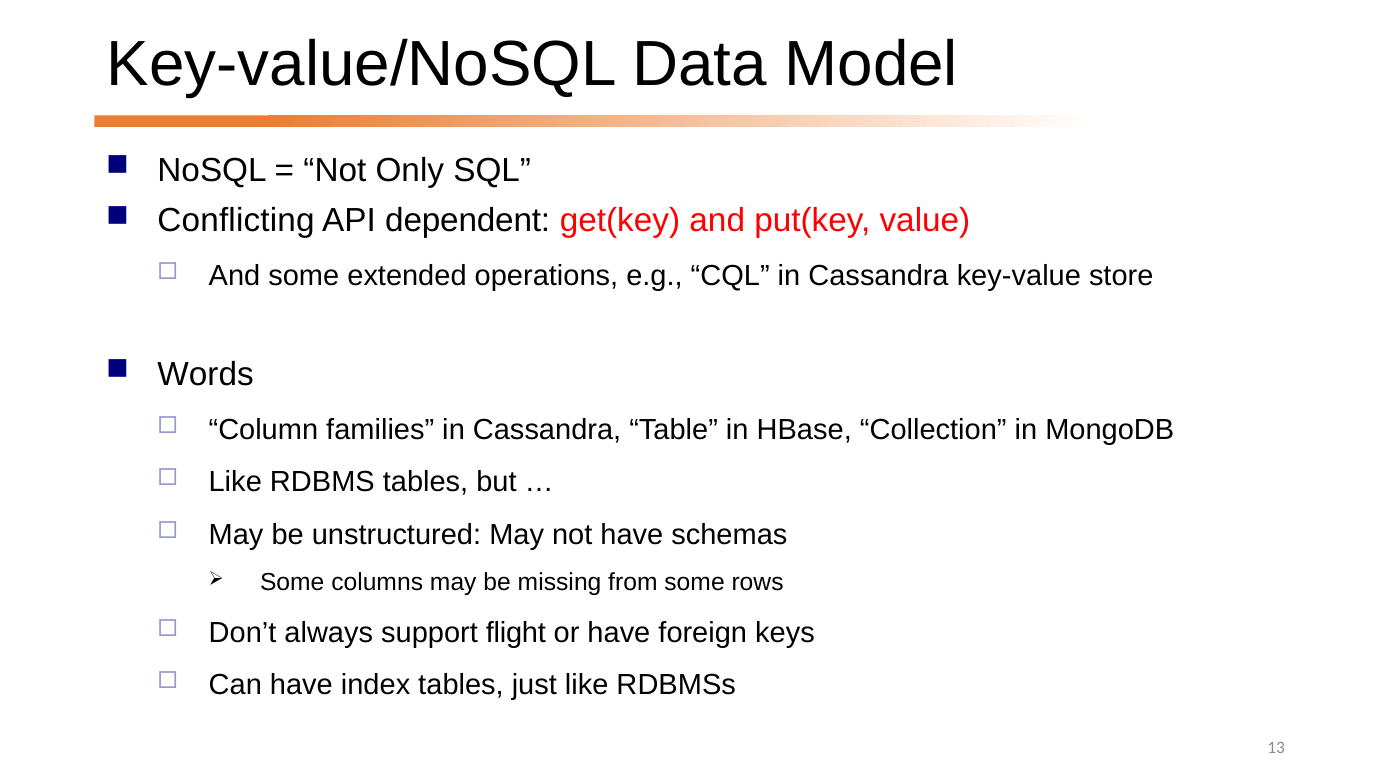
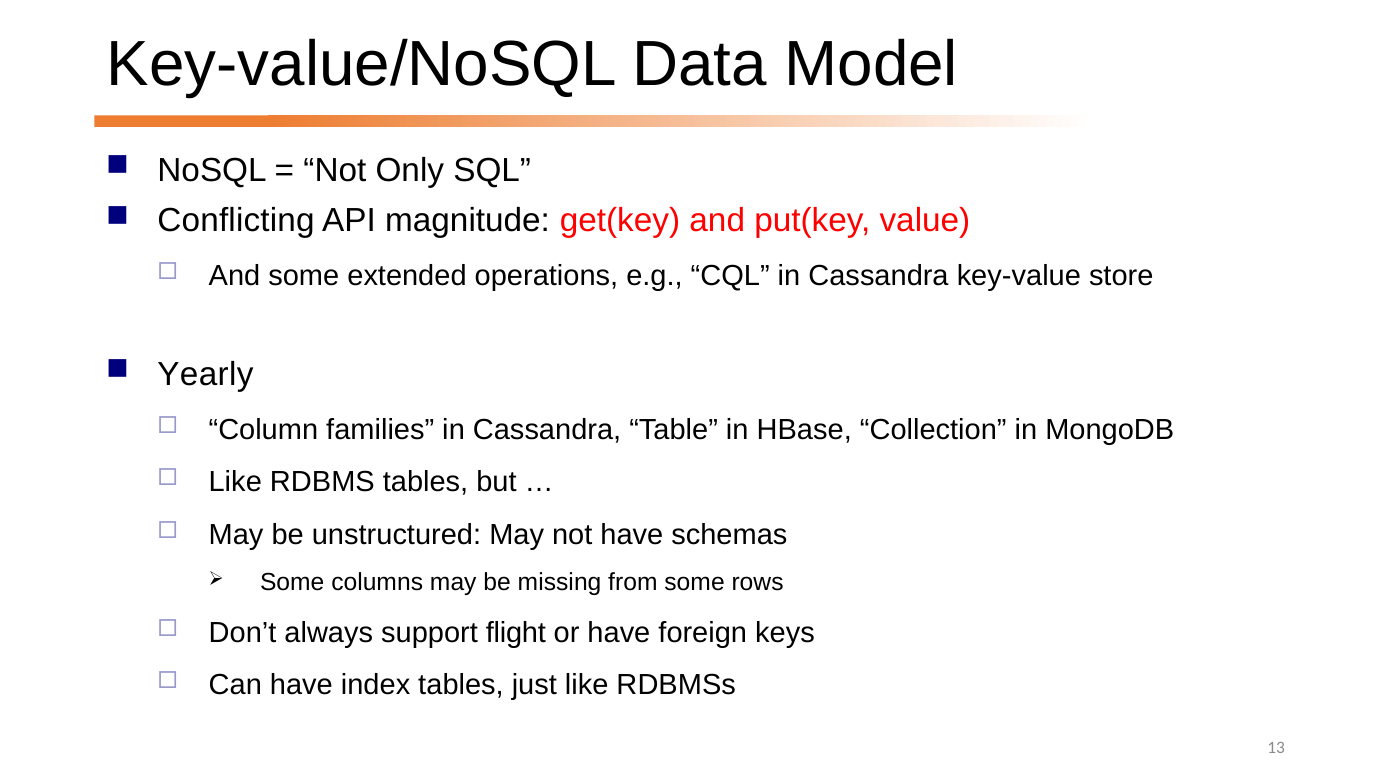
dependent: dependent -> magnitude (468, 221)
Words: Words -> Yearly (205, 374)
